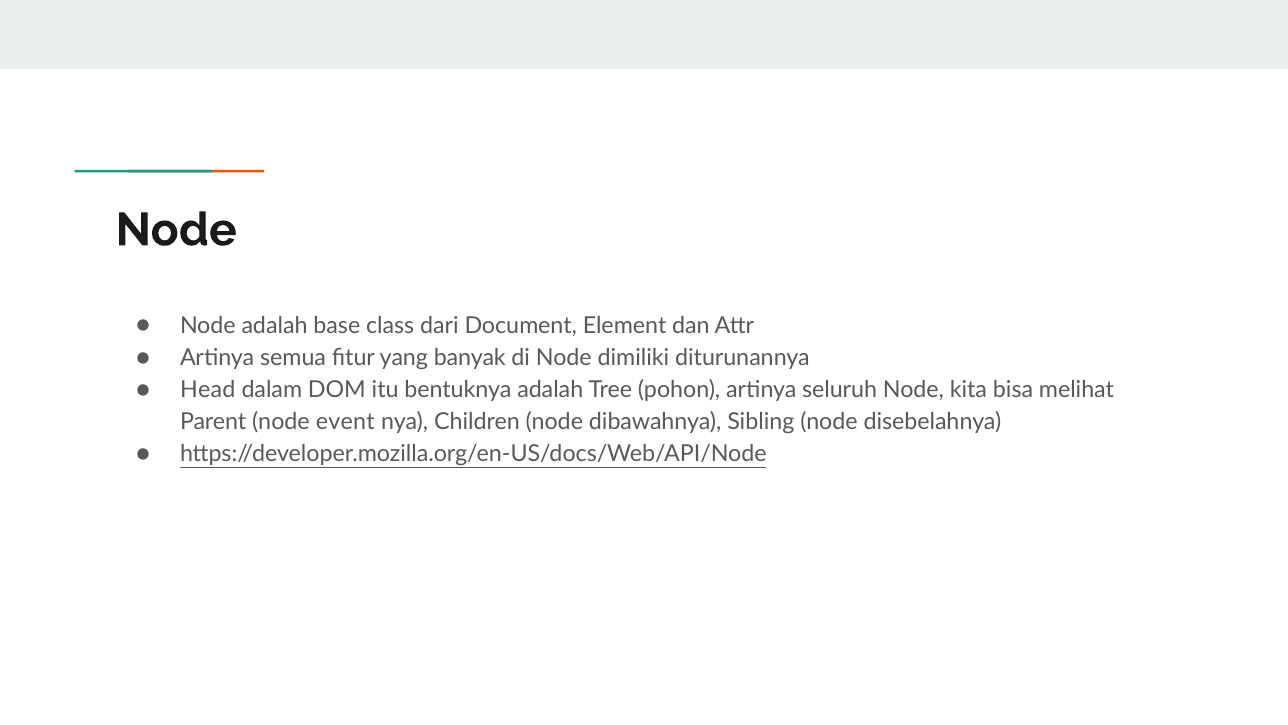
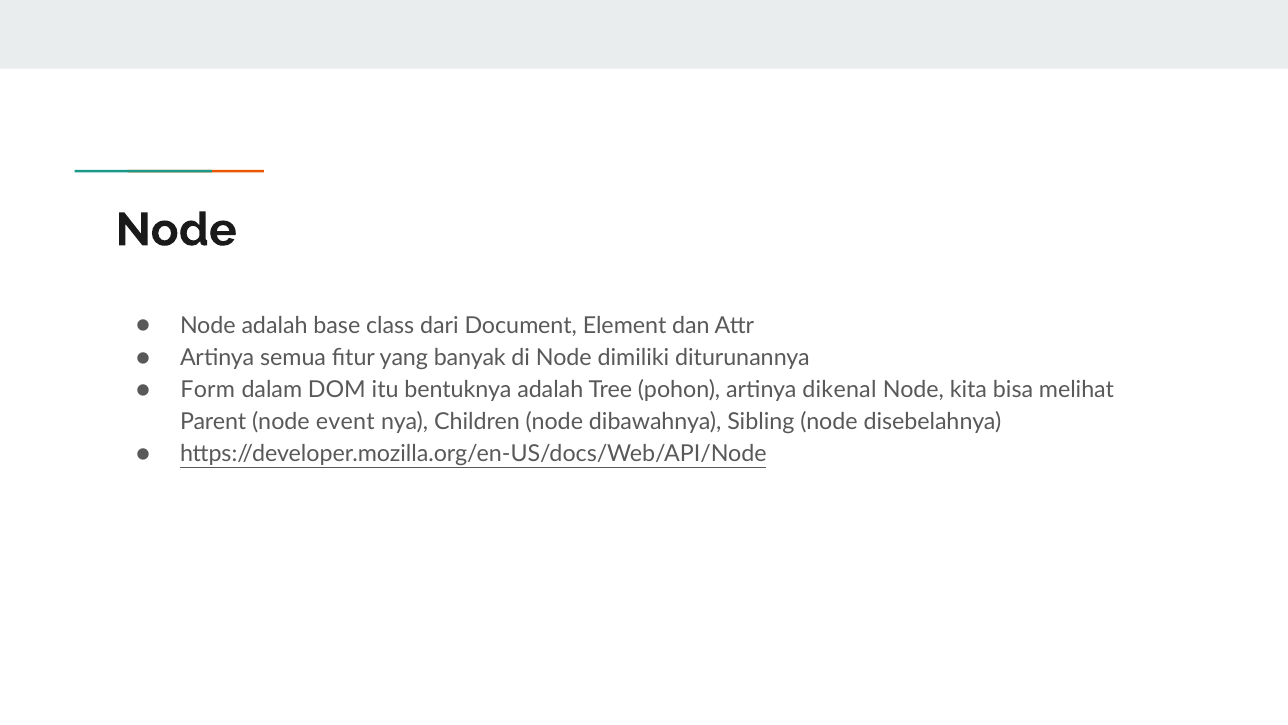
Head: Head -> Form (208, 390)
seluruh: seluruh -> dikenal (839, 390)
